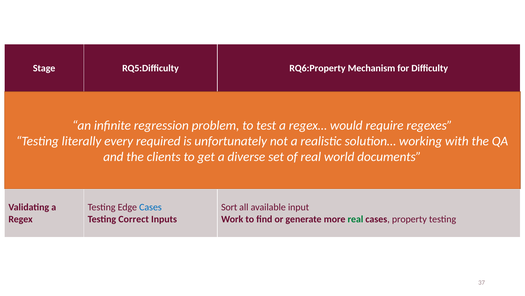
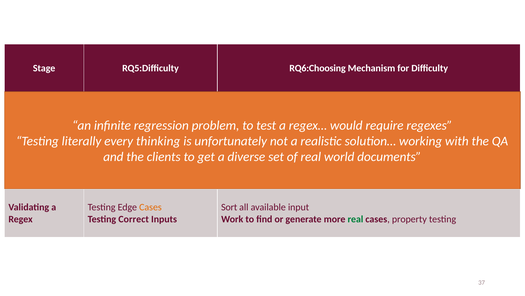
RQ6:Property: RQ6:Property -> RQ6:Choosing (318, 68)
required: required -> thinking (158, 141)
Cases colour: blue -> orange (150, 207)
